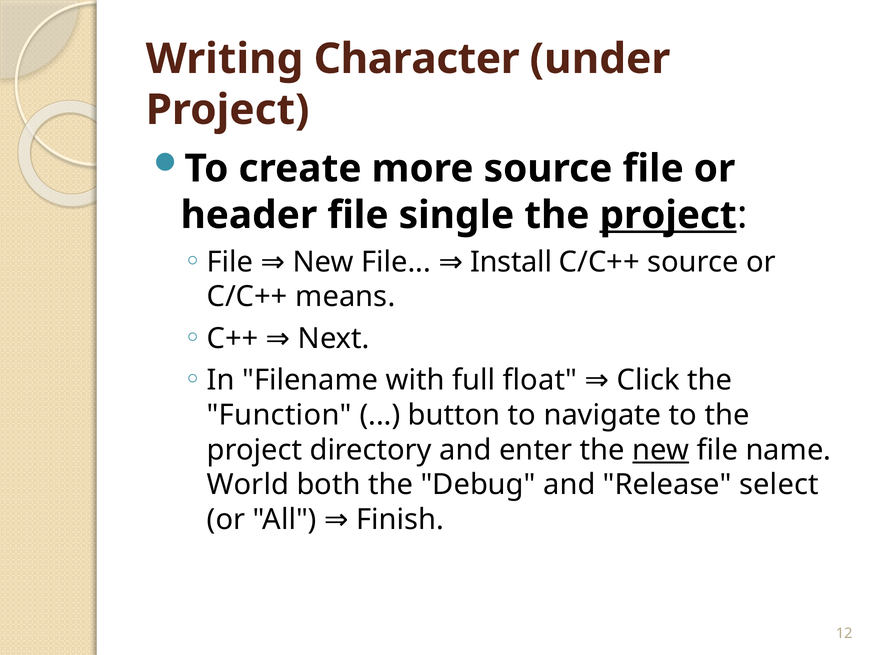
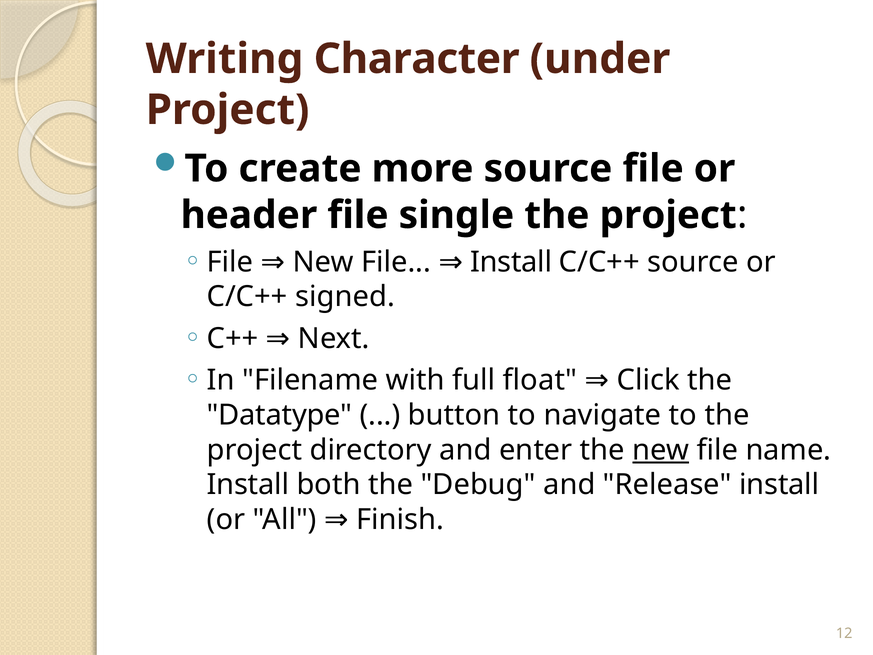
project underline: present -> none (668, 215)
means: means -> signed (345, 297)
Function: Function -> Datatype (280, 415)
World: World -> Install (248, 485)
Release select: select -> install (779, 485)
